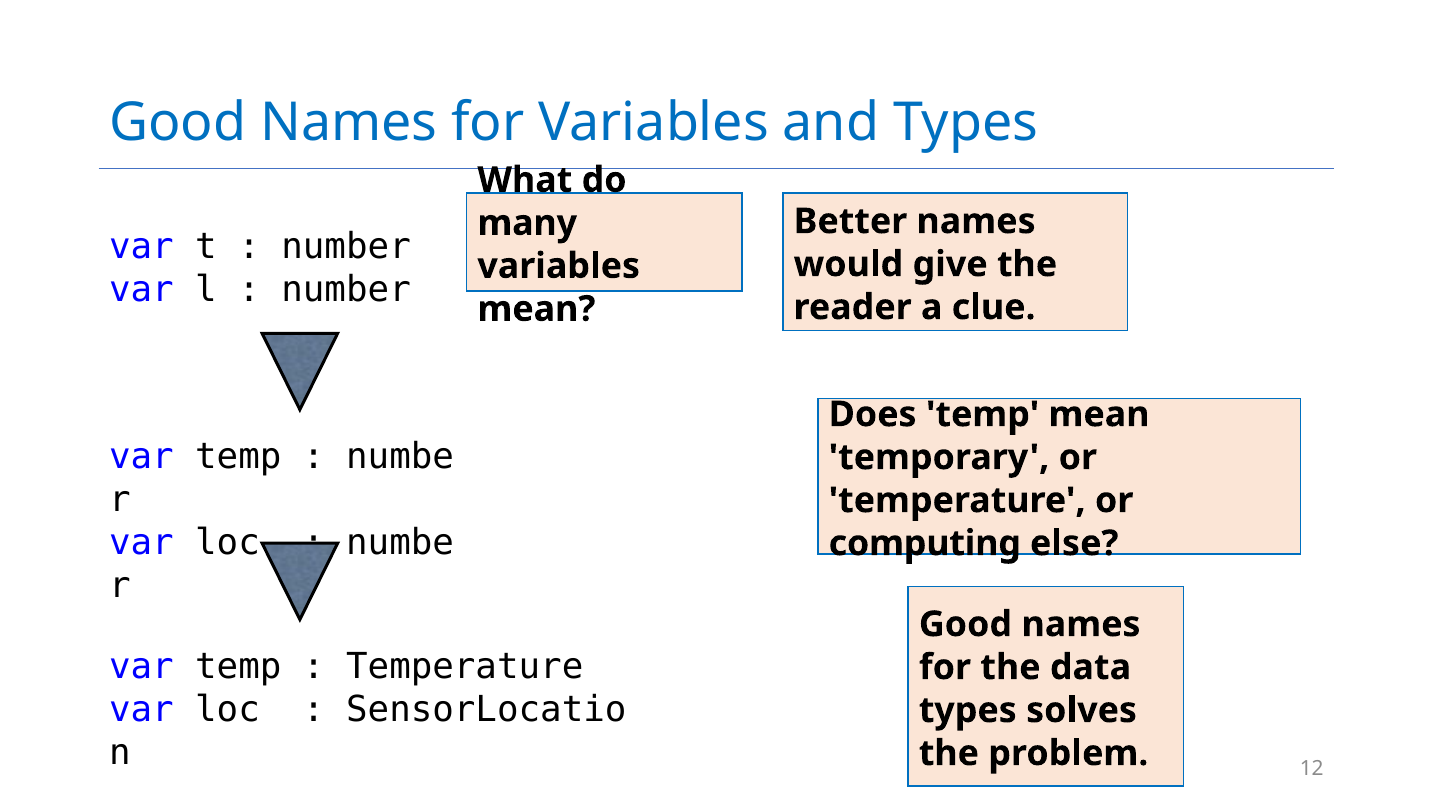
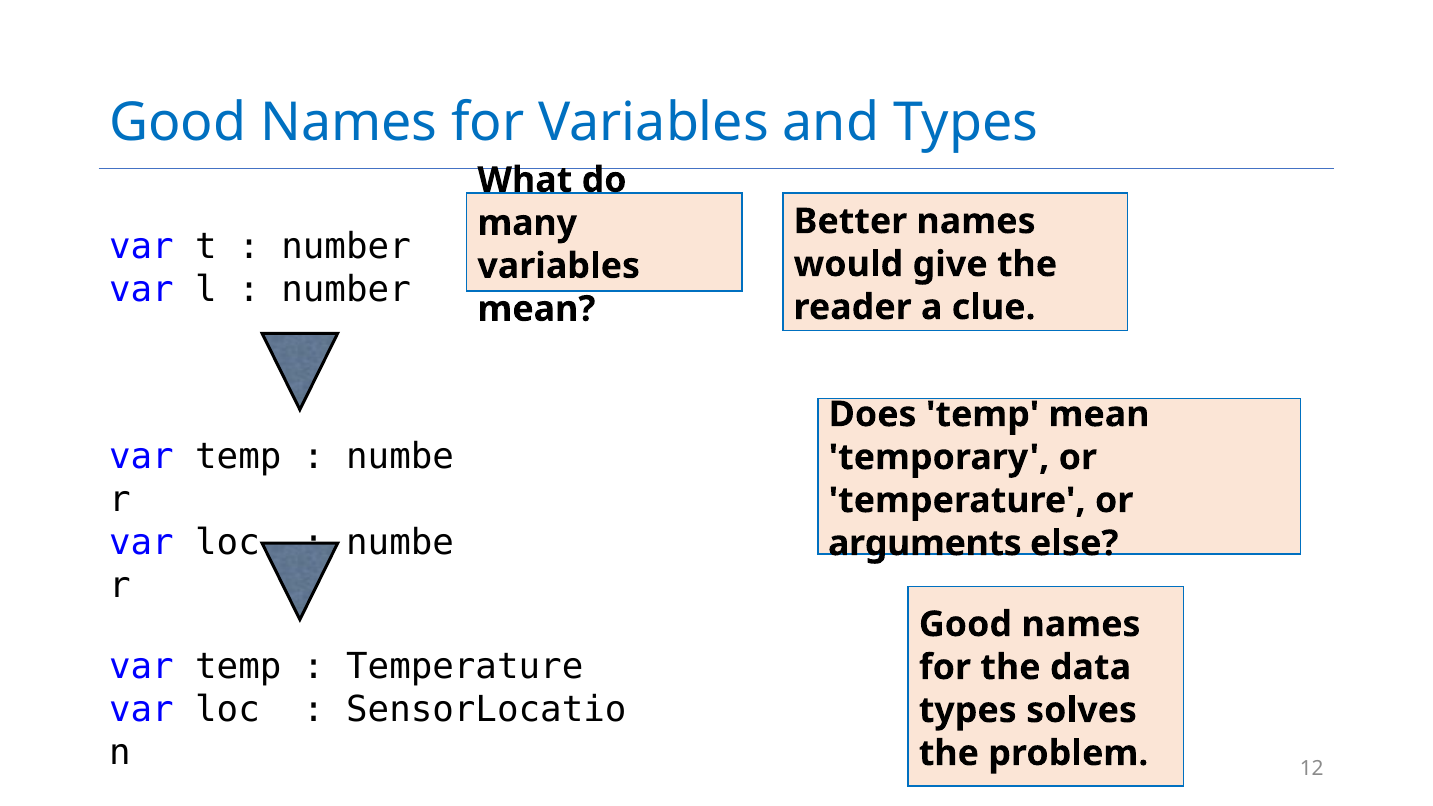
computing: computing -> arguments (925, 543)
